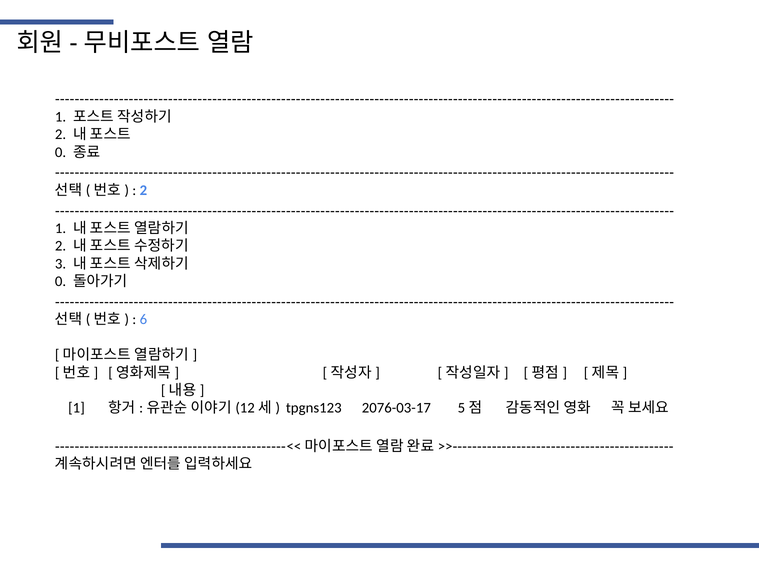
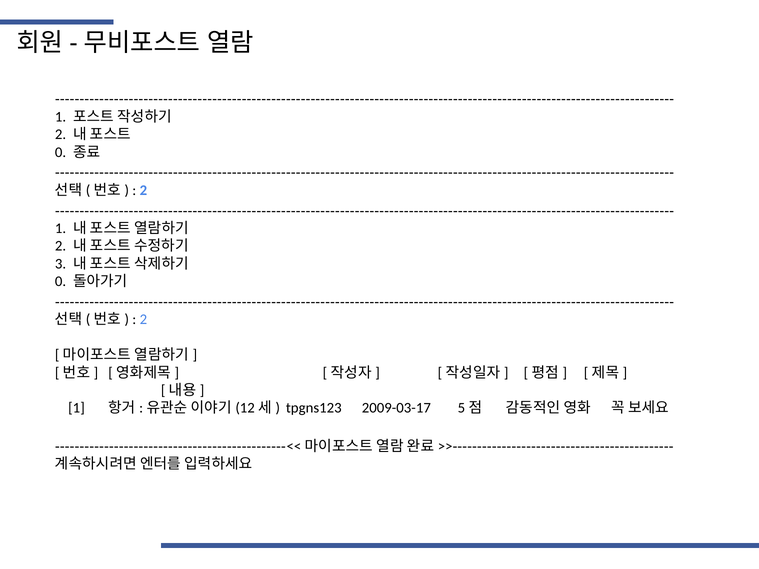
6: 6 -> 2 (143, 320)
2076-03-17: 2076-03-17 -> 2009-03-17 (396, 408)
